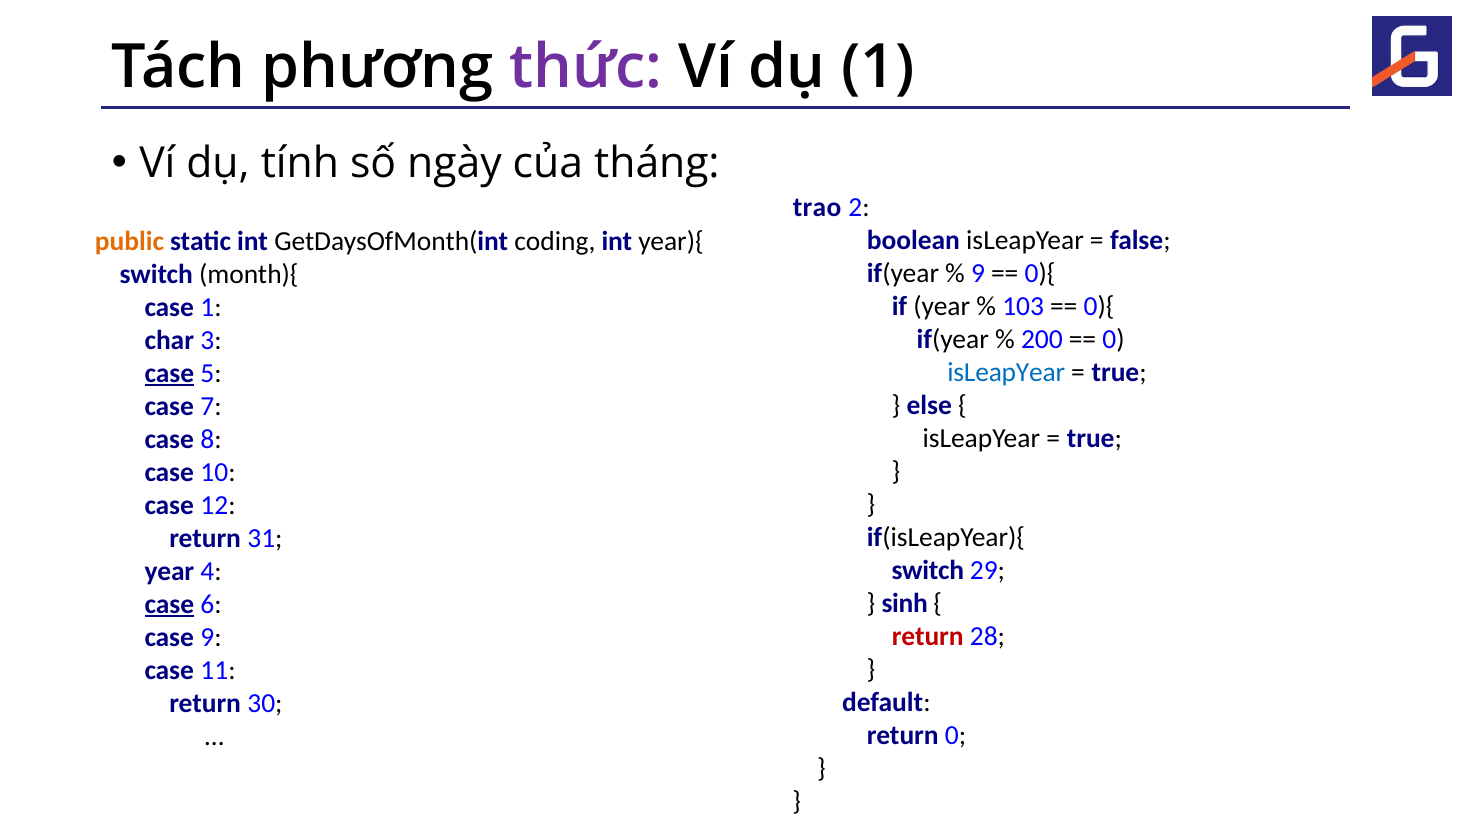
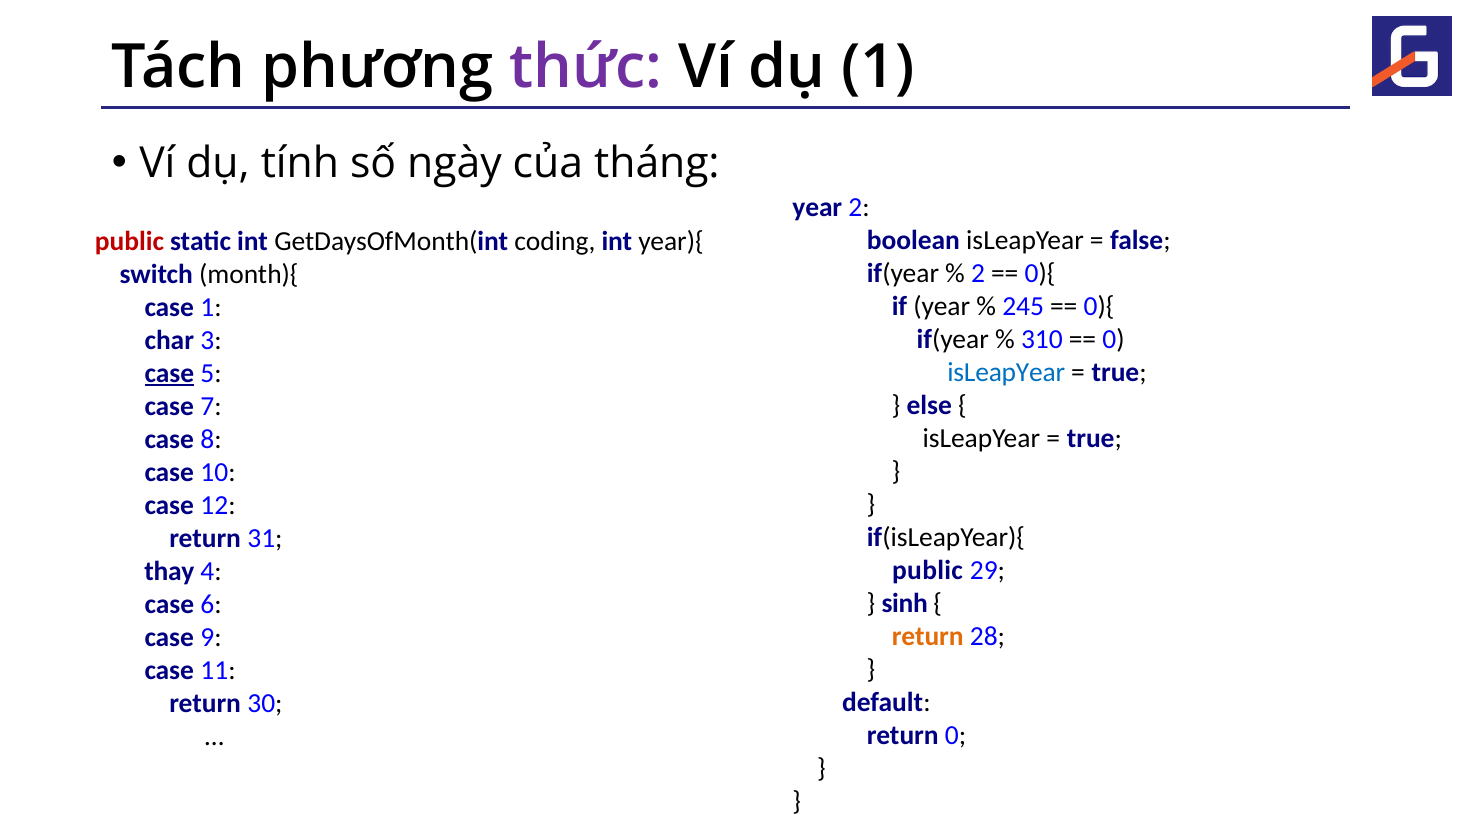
trao: trao -> year (817, 207)
public colour: orange -> red (129, 241)
9: 9 -> 2 (978, 273)
103: 103 -> 245 (1023, 306)
200: 200 -> 310 (1042, 339)
switch: switch -> public (928, 570)
year: year -> thay (169, 571)
case underline: present -> none (169, 604)
return colour: red -> orange (928, 636)
